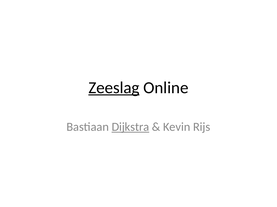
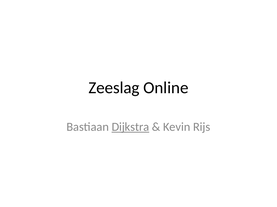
Zeeslag underline: present -> none (114, 88)
